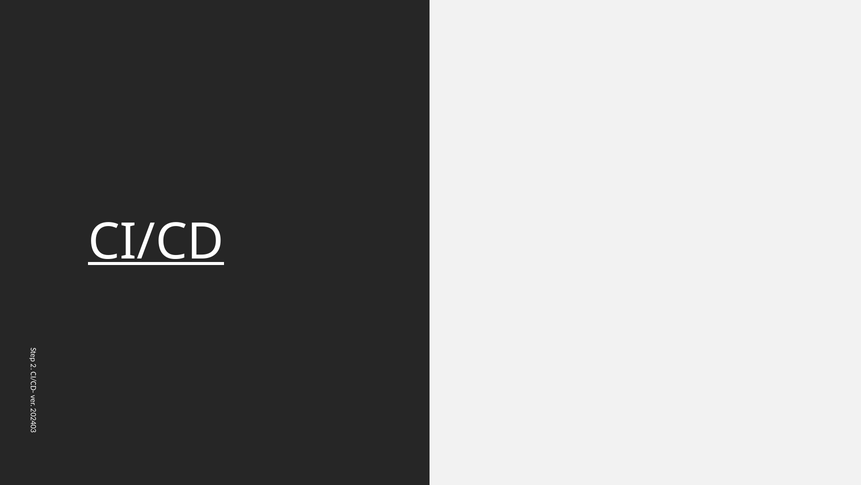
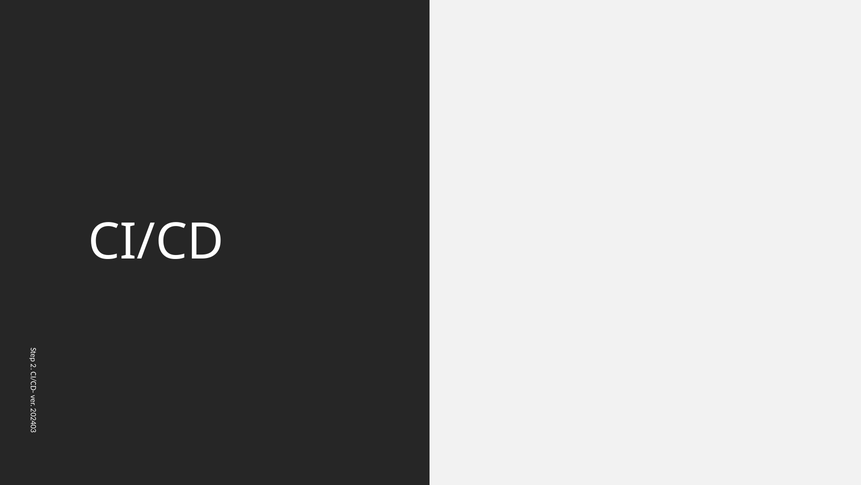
CI/CD underline: present -> none (156, 242)
